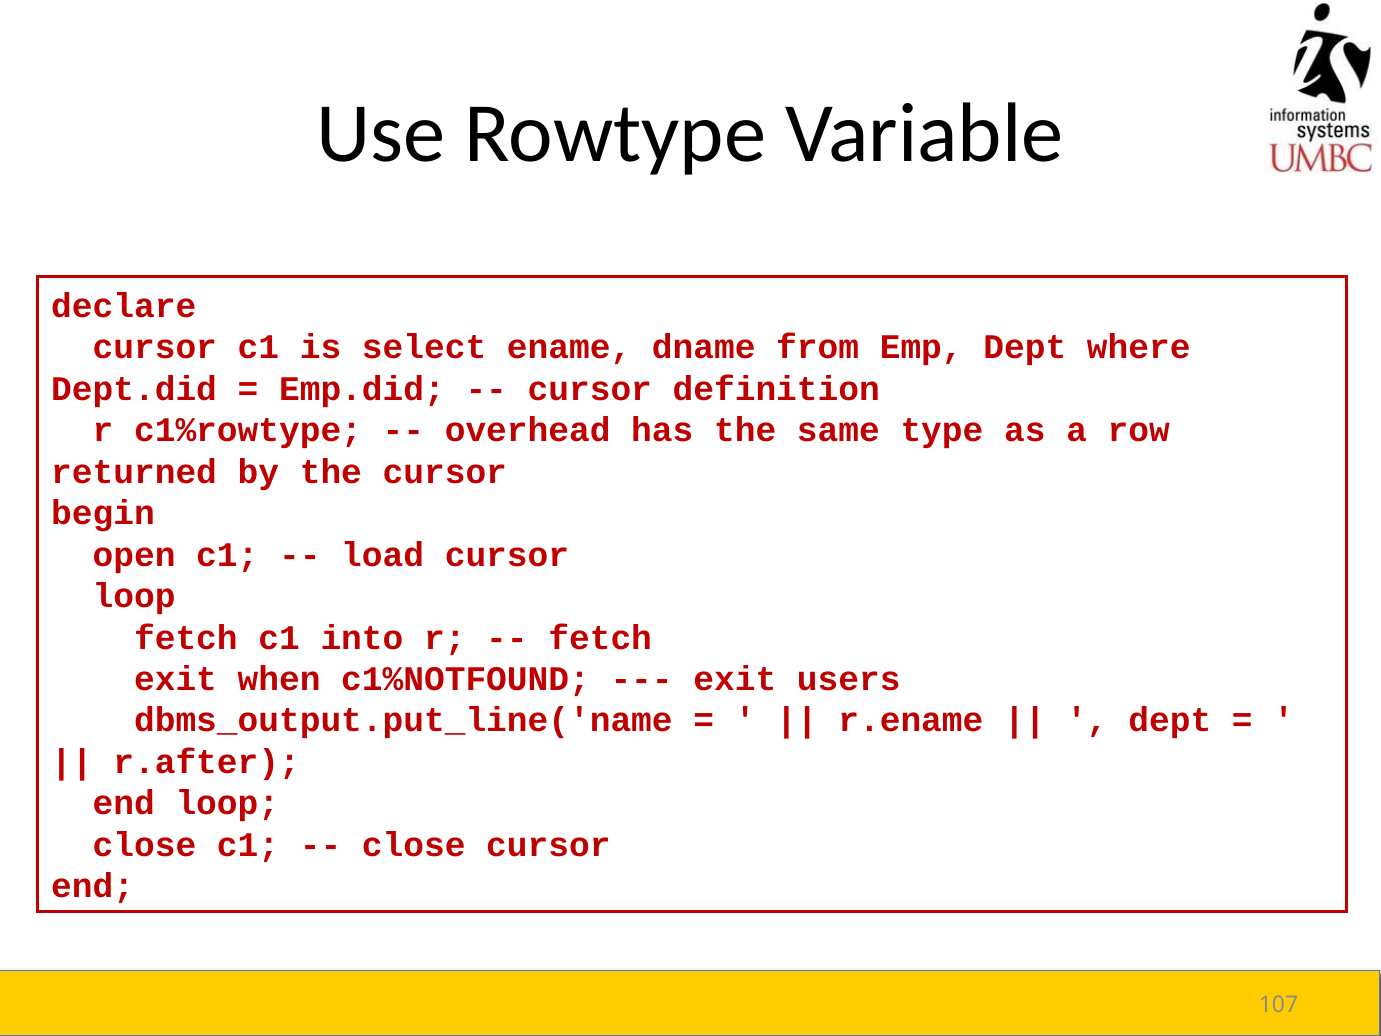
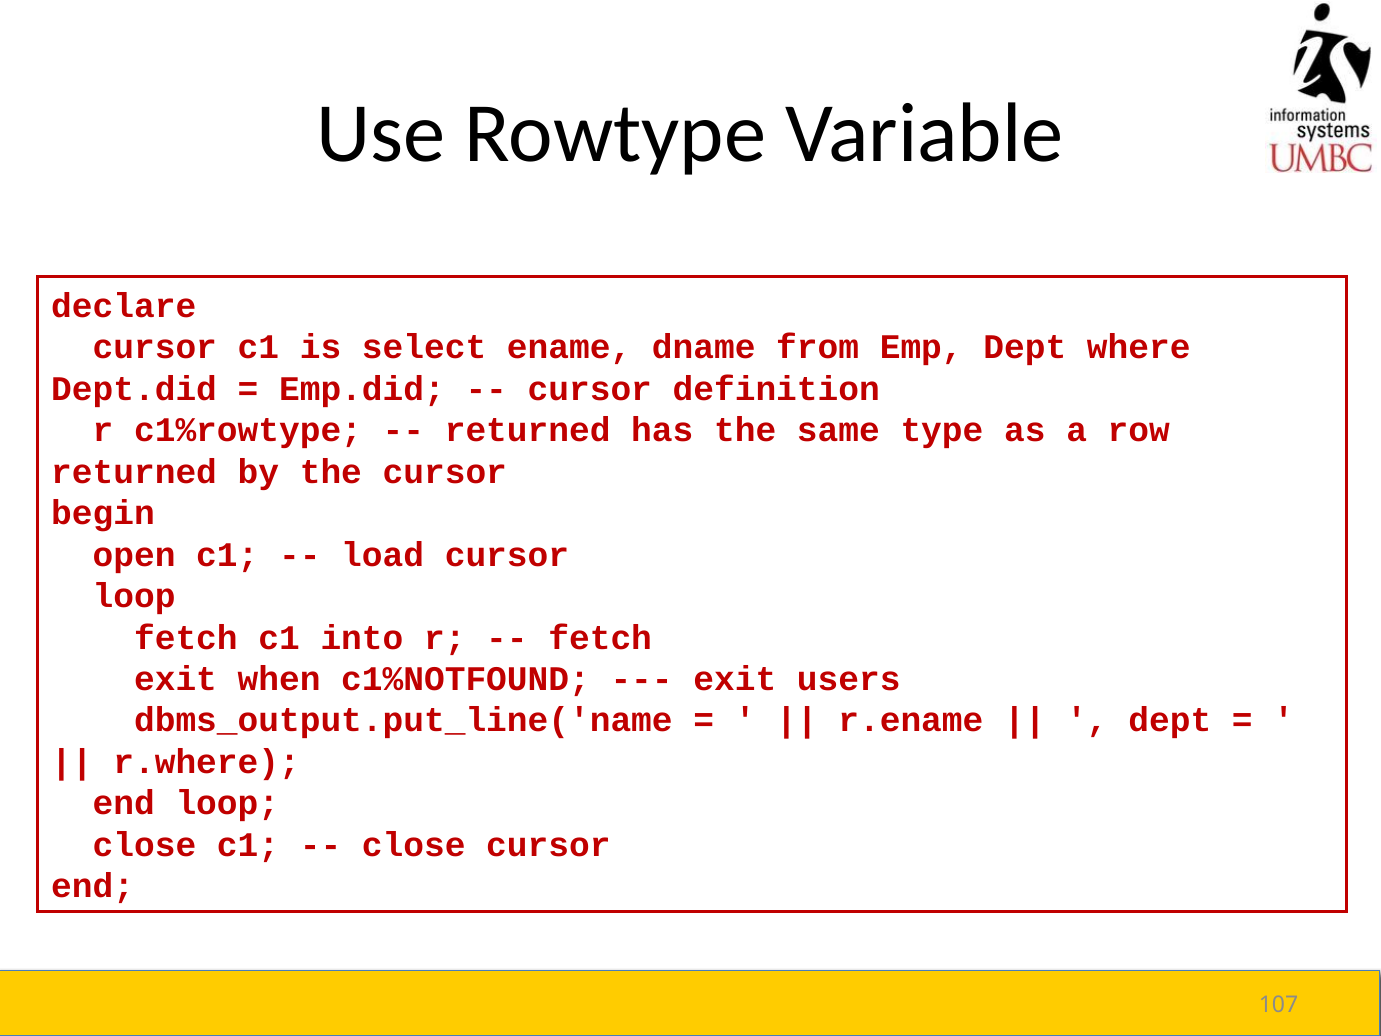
overhead: overhead -> returned (528, 430)
r.after: r.after -> r.where (207, 762)
